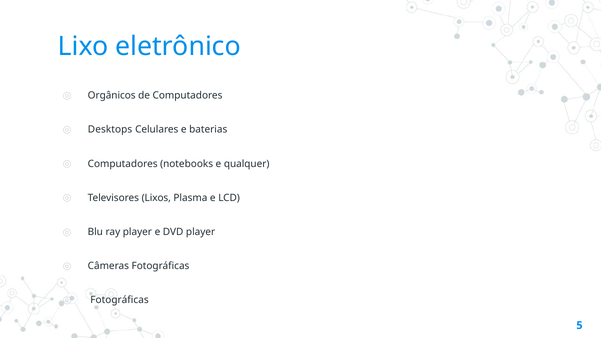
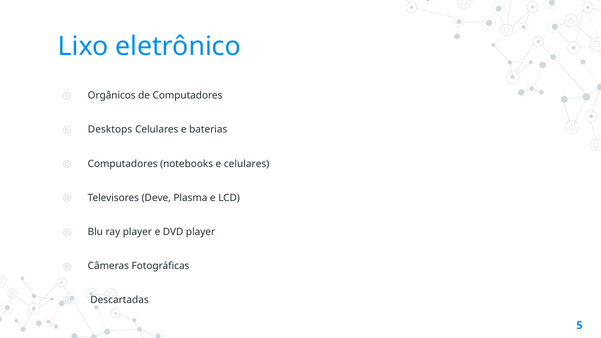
e qualquer: qualquer -> celulares (247, 164)
Lixos: Lixos -> Deve (156, 198)
Fotográficas: Fotográficas -> Descartadas (120, 300)
